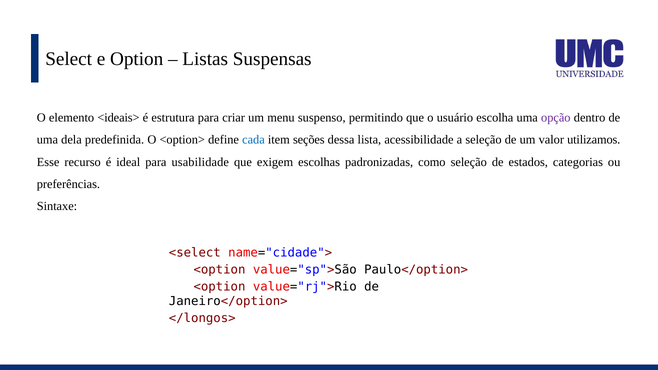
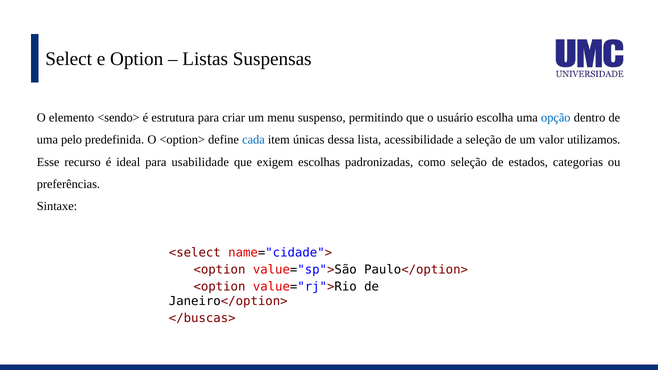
<ideais>: <ideais> -> <sendo> (118, 118)
opção colour: purple -> blue (556, 118)
dela: dela -> pelo (72, 140)
seções: seções -> únicas (309, 140)
</longos>: </longos> -> </buscas> (202, 318)
